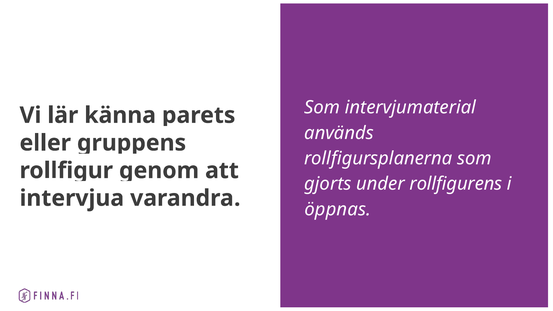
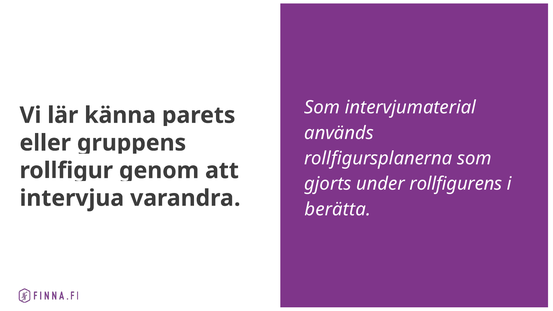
öppnas: öppnas -> berätta (338, 209)
